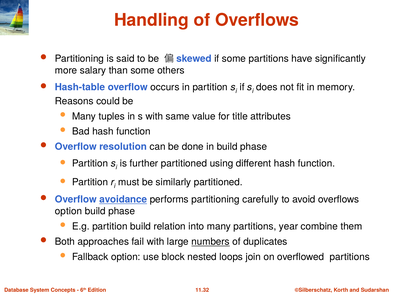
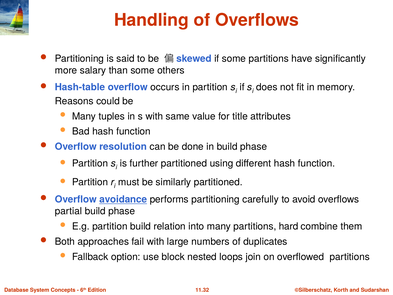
option: option -> partial (69, 211)
year: year -> hard (289, 226)
numbers underline: present -> none (211, 242)
